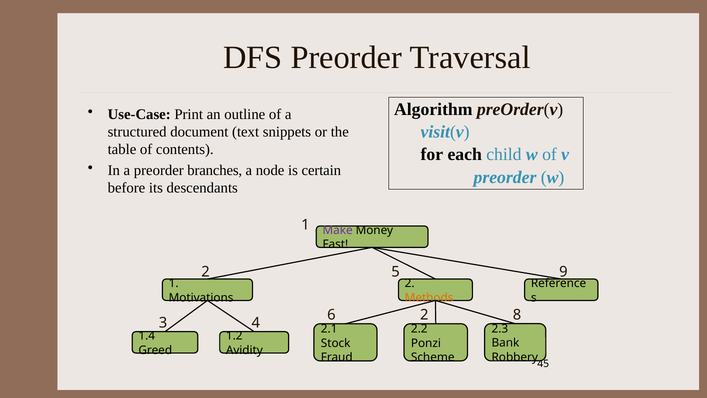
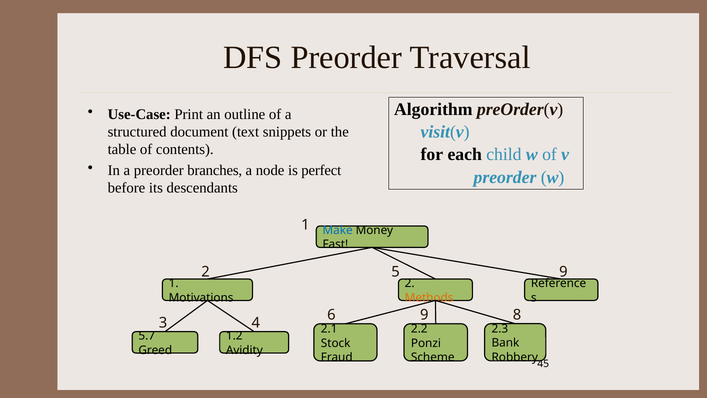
certain: certain -> perfect (321, 170)
Make colour: purple -> blue (338, 230)
6 2: 2 -> 9 (424, 315)
1.4: 1.4 -> 5.7 (147, 336)
